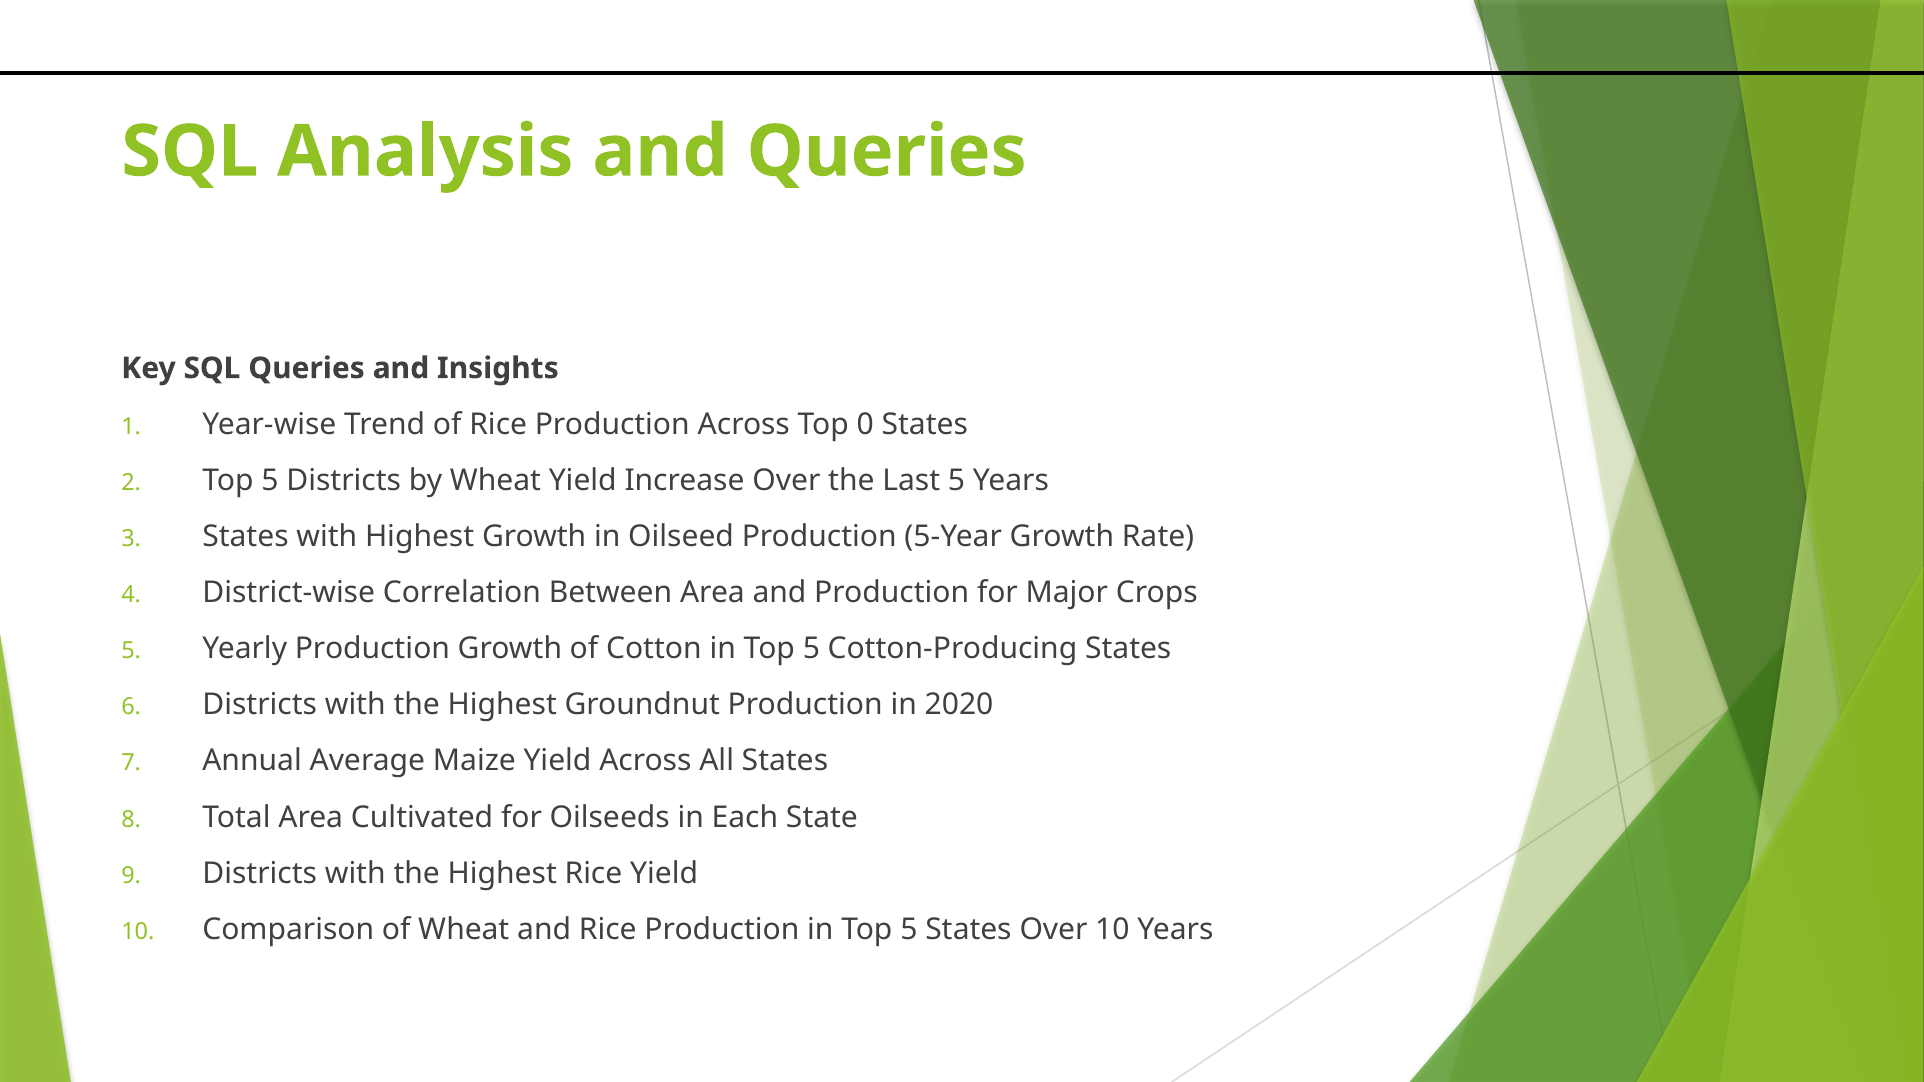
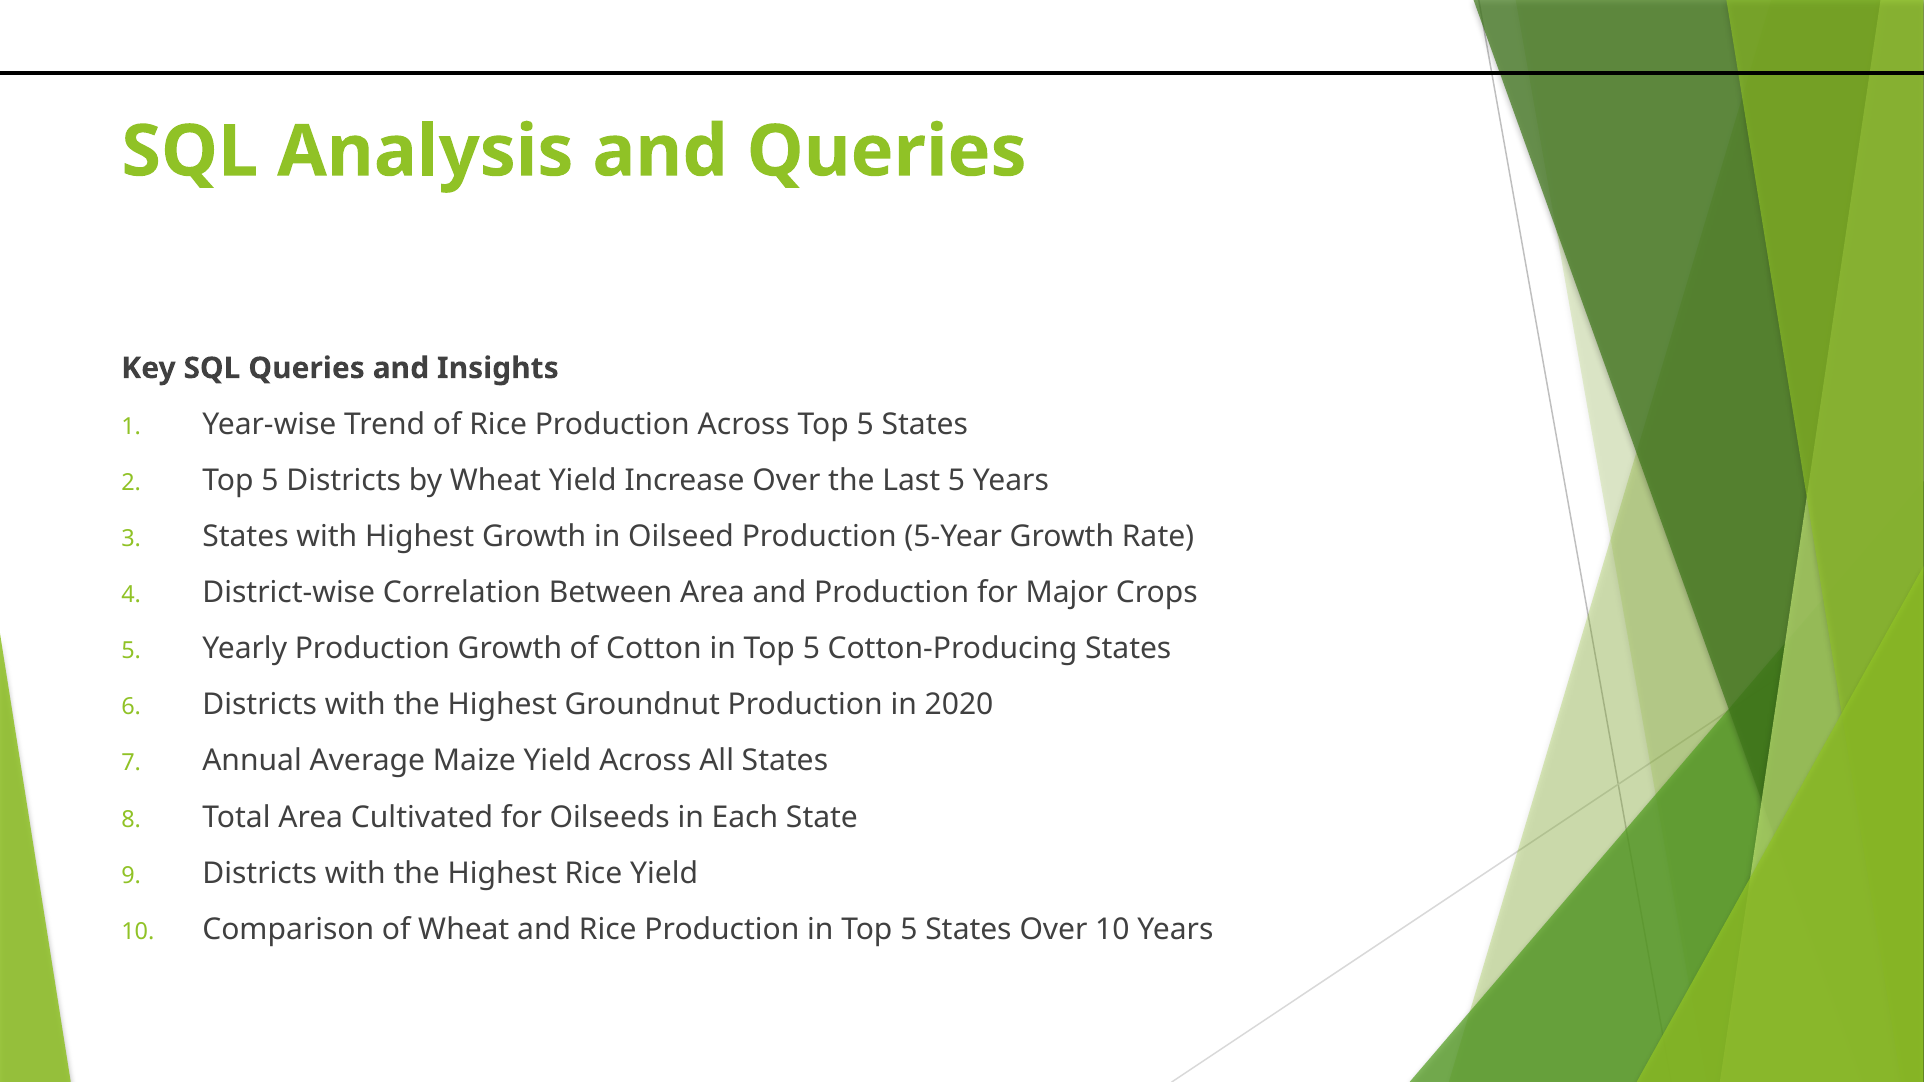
Across Top 0: 0 -> 5 (865, 424)
